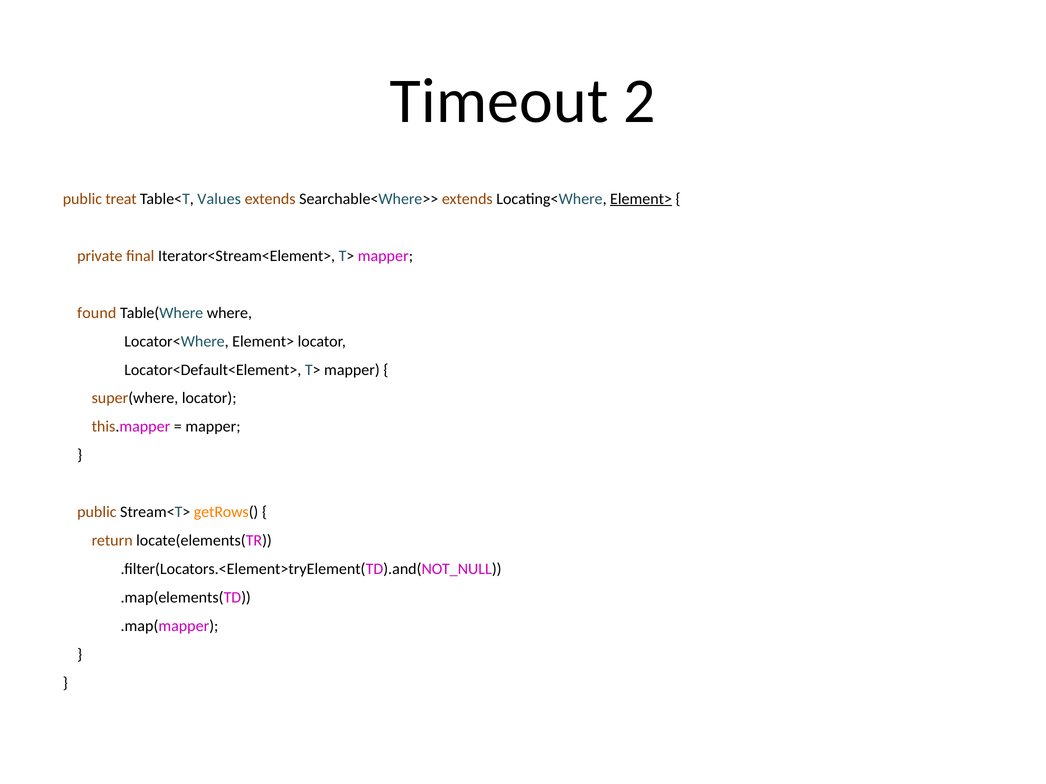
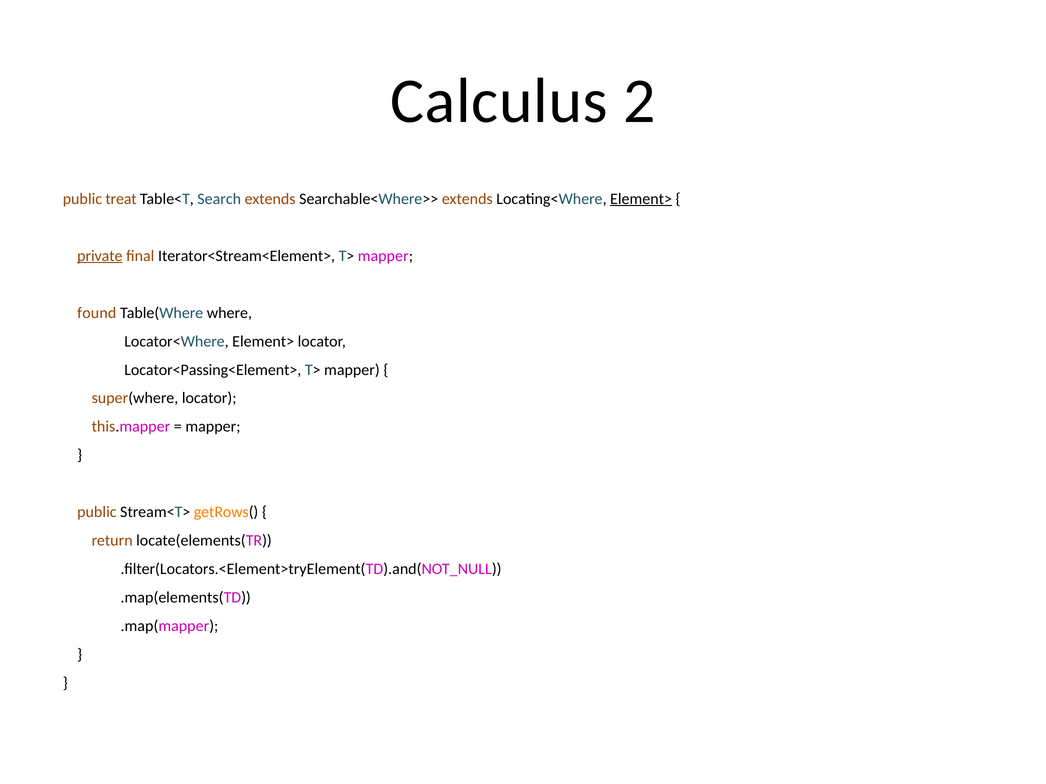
Timeout: Timeout -> Calculus (499, 101)
Values: Values -> Search (219, 199)
private underline: none -> present (100, 256)
Locator<Default<Element>: Locator<Default<Element> -> Locator<Passing<Element> (213, 370)
